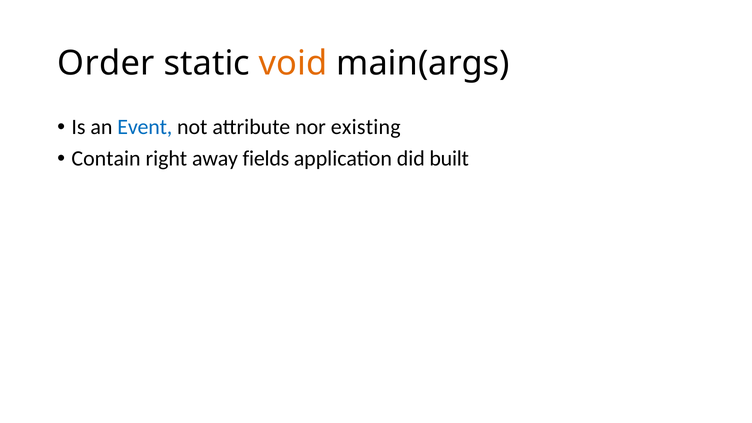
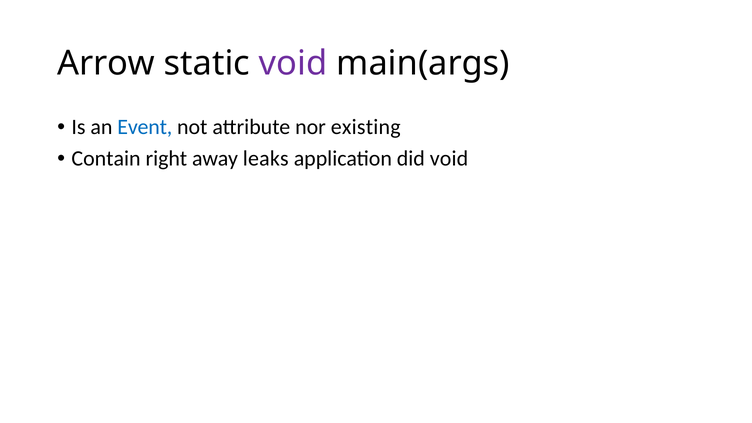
Order: Order -> Arrow (106, 63)
void colour: orange -> purple (293, 63)
fields: fields -> leaks (266, 159)
did built: built -> void (449, 159)
